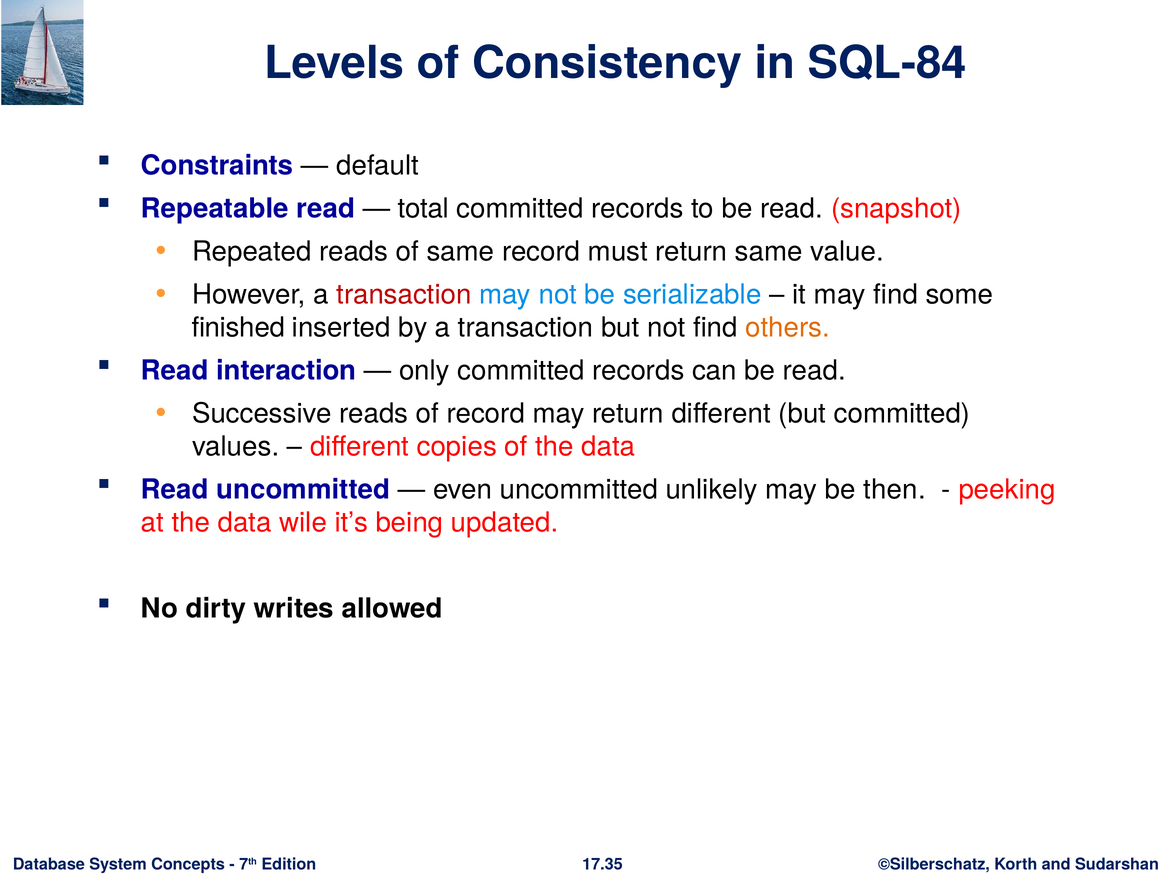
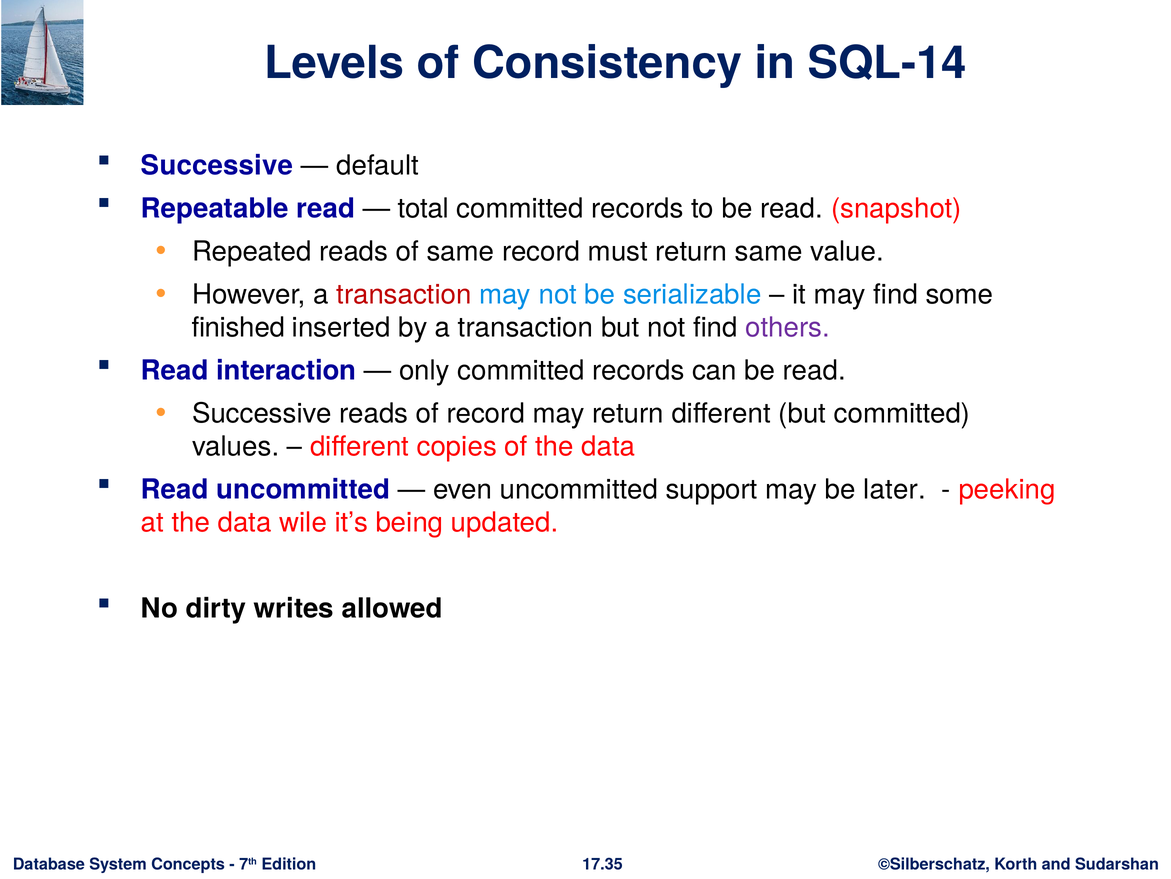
SQL-84: SQL-84 -> SQL-14 (887, 63)
Constraints: Constraints -> Successive (217, 166)
others colour: orange -> purple (788, 327)
unlikely: unlikely -> support (712, 489)
then: then -> later (894, 489)
